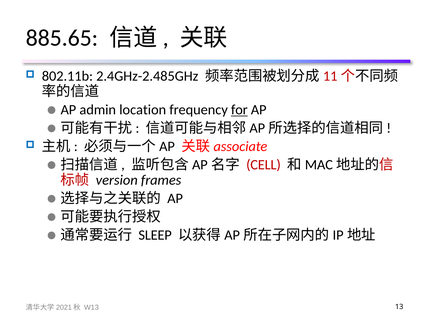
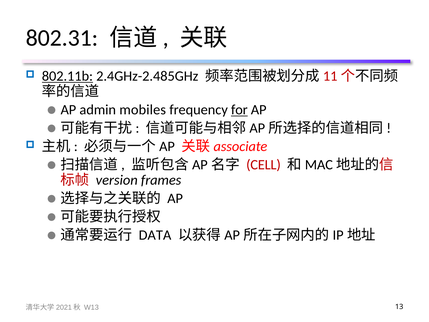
885.65: 885.65 -> 802.31 (62, 38)
802.11b underline: none -> present (67, 76)
location: location -> mobiles (143, 110)
SLEEP: SLEEP -> DATA (155, 235)
